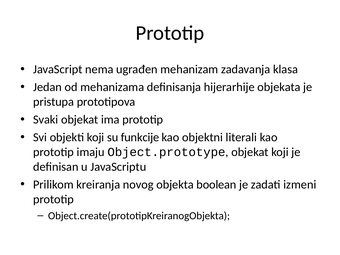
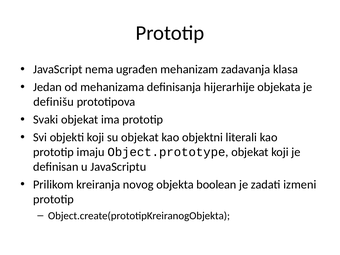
pristupa: pristupa -> definišu (53, 102)
su funkcije: funkcije -> objekat (140, 137)
